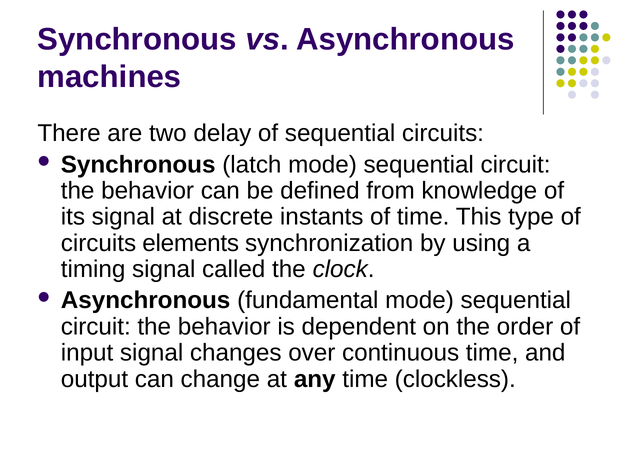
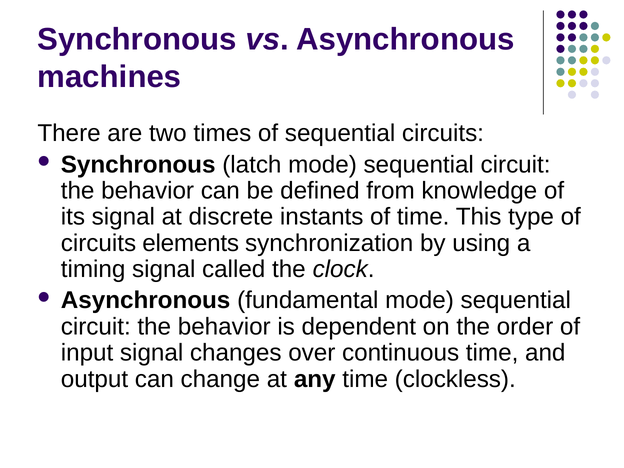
delay: delay -> times (222, 133)
